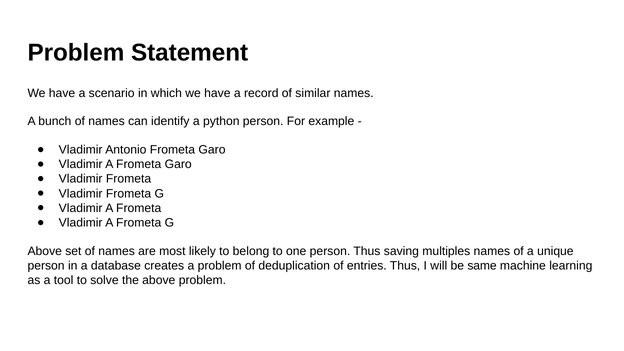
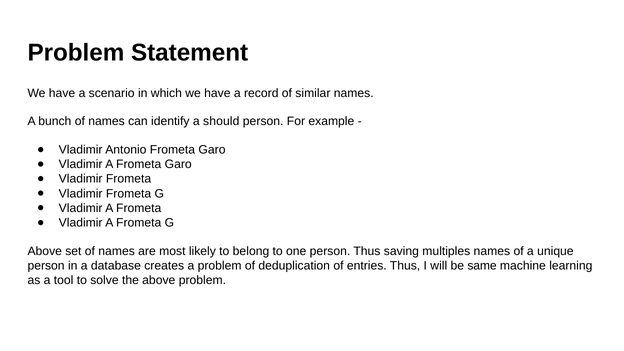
python: python -> should (221, 121)
